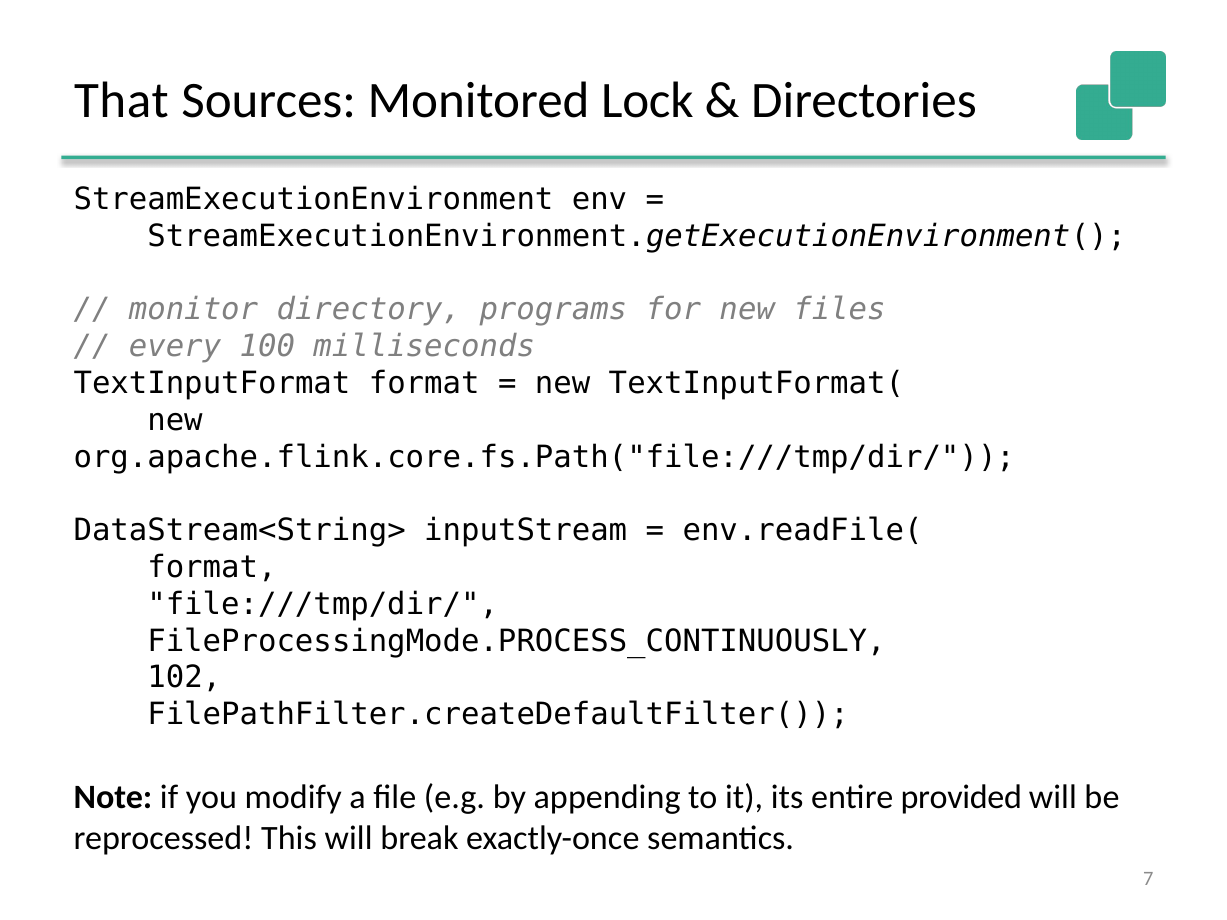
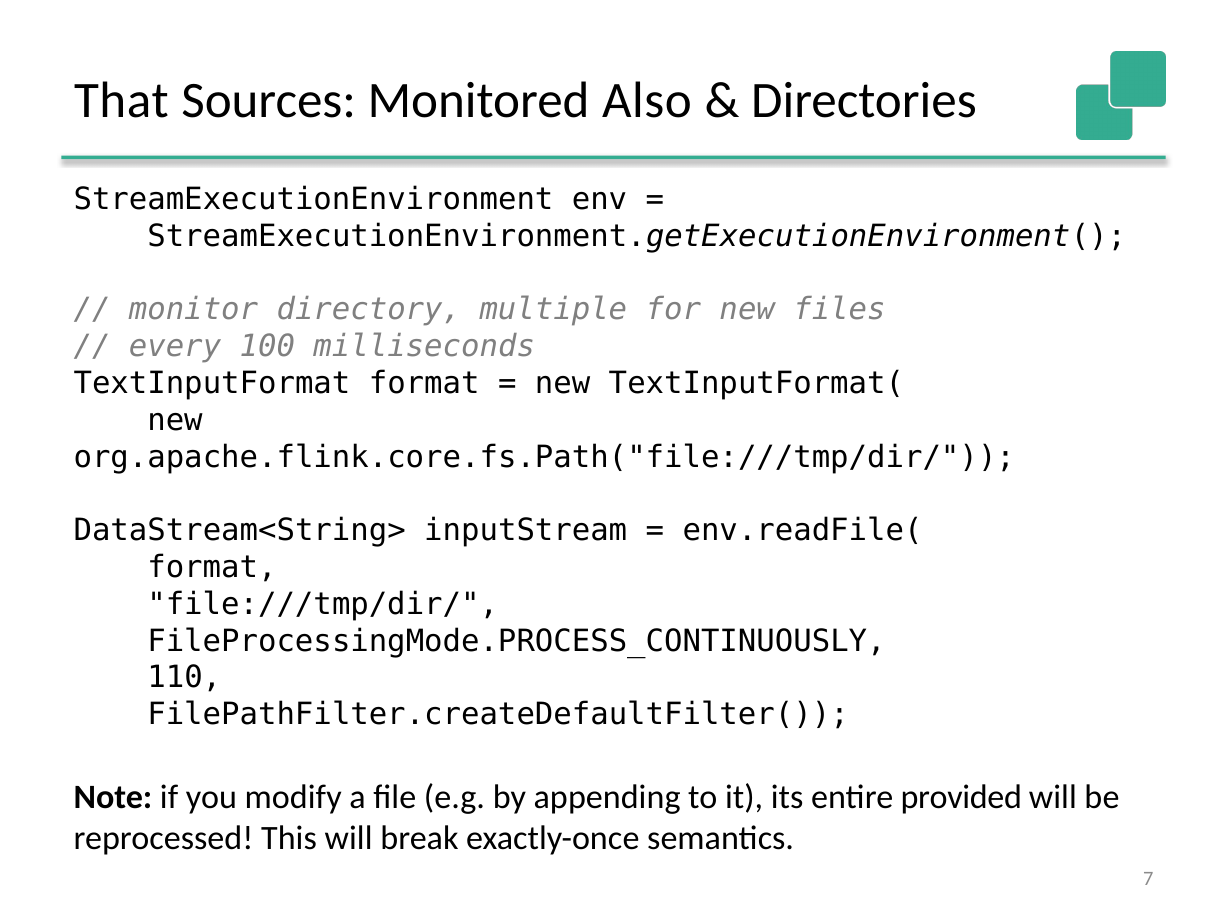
Lock: Lock -> Also (647, 101)
programs: programs -> multiple (553, 310)
102: 102 -> 110 (184, 678)
